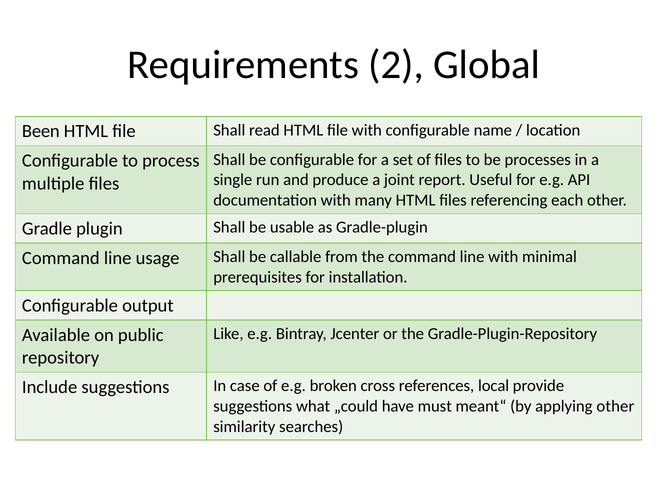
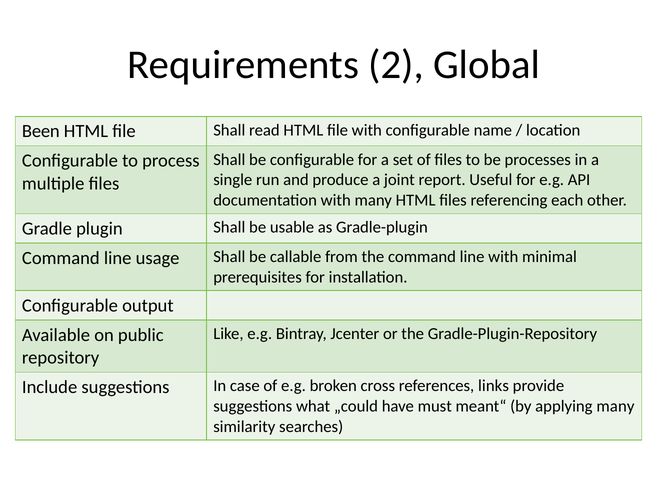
local: local -> links (493, 386)
applying other: other -> many (615, 406)
